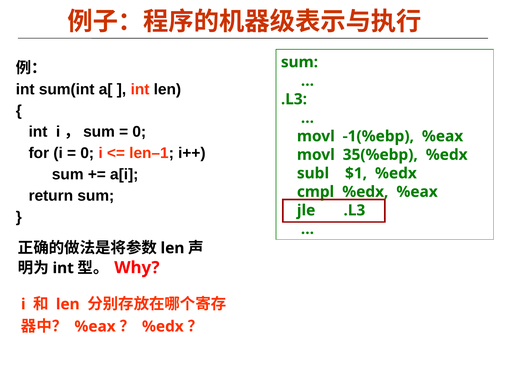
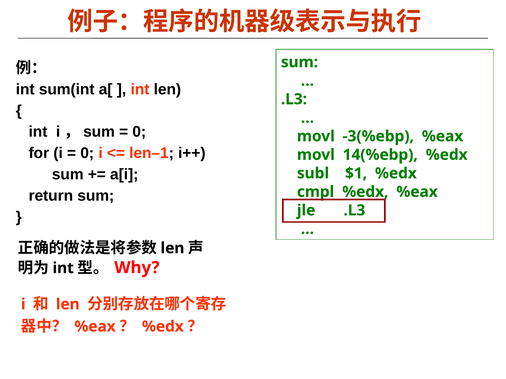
-1(%ebp: -1(%ebp -> -3(%ebp (378, 136)
35(%ebp: 35(%ebp -> 14(%ebp (380, 155)
